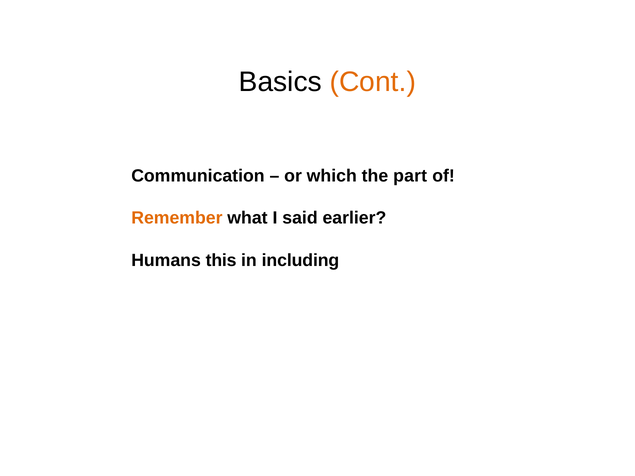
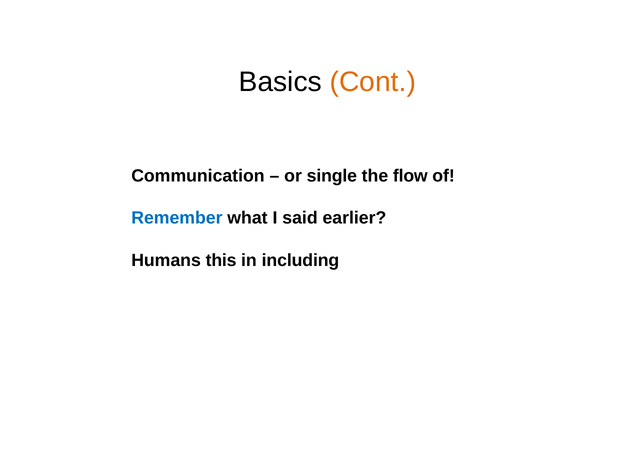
which: which -> single (332, 176)
part: part -> flow (410, 176)
Remember colour: orange -> blue (177, 218)
